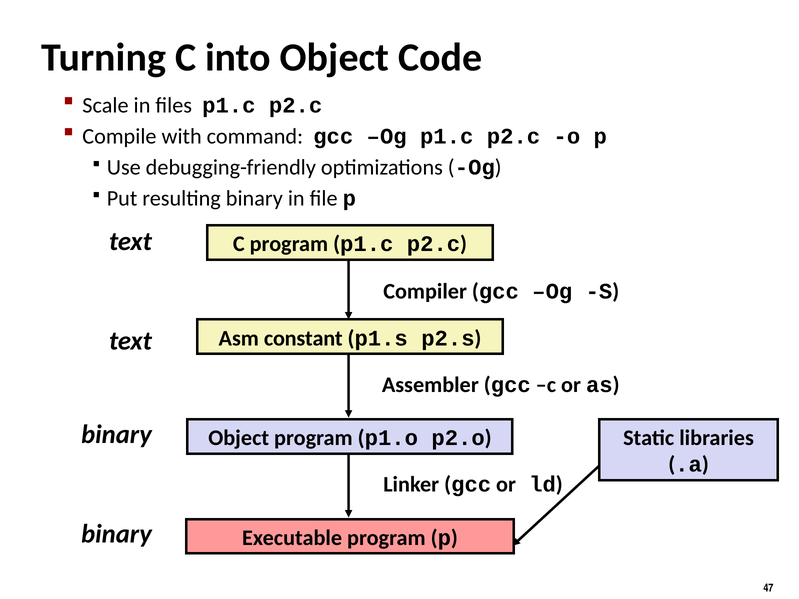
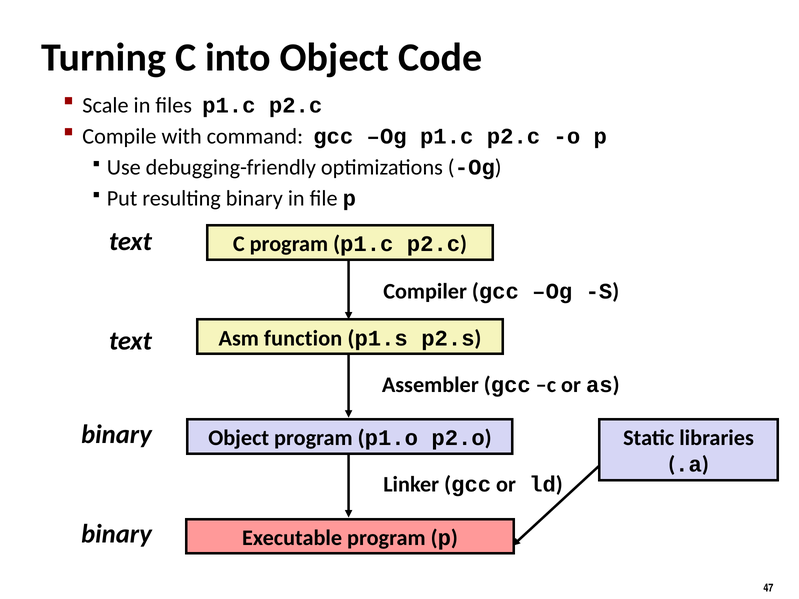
constant: constant -> function (303, 338)
